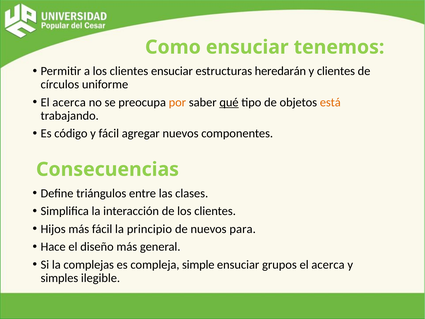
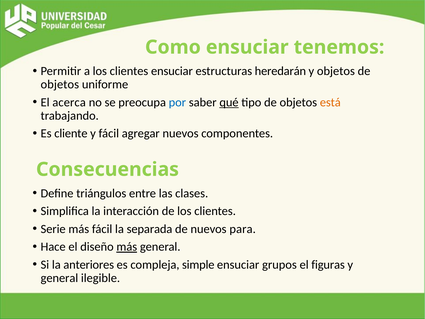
y clientes: clientes -> objetos (336, 71)
círculos: círculos -> objetos (60, 84)
por colour: orange -> blue (177, 102)
código: código -> cliente (71, 133)
Hijos: Hijos -> Serie (53, 229)
principio: principio -> separada (150, 229)
más underline: none -> present (127, 247)
complejas: complejas -> anteriores (89, 264)
acerca: acerca -> figuras (328, 264)
simples: simples -> general (59, 278)
